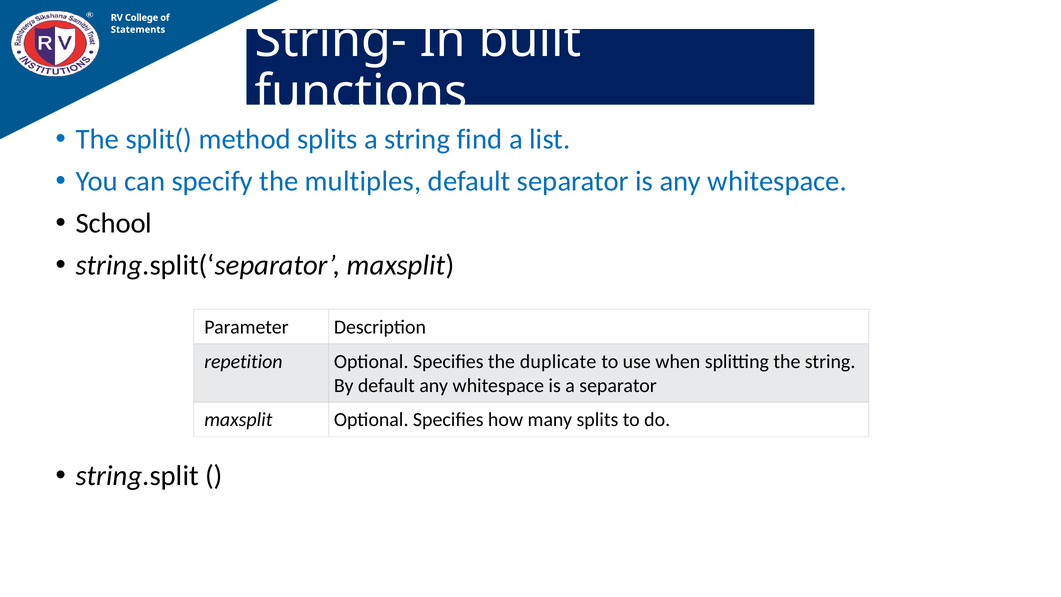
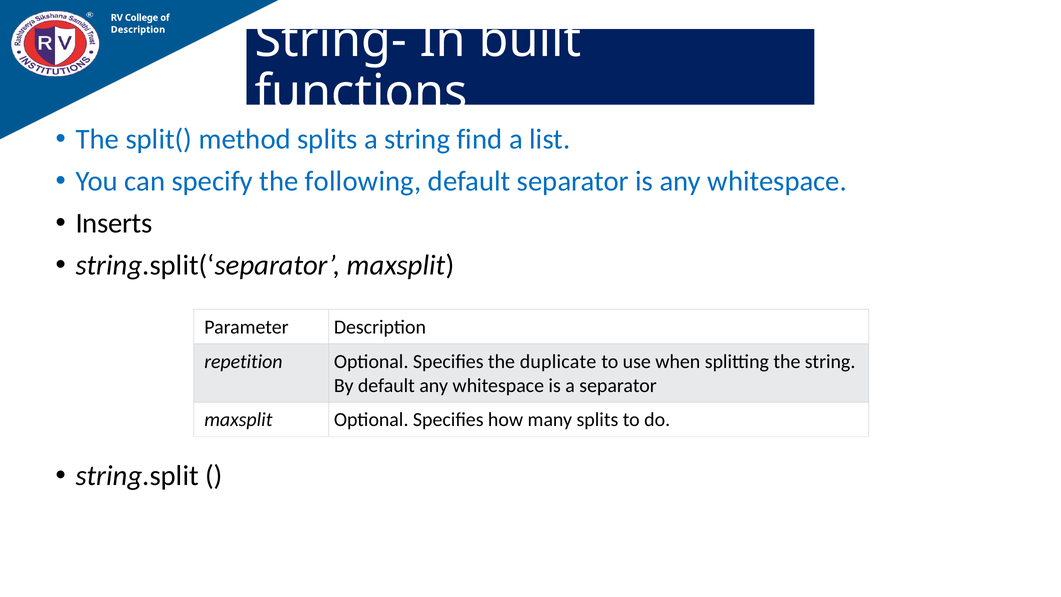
Statements: Statements -> Description (138, 30)
multiples: multiples -> following (363, 181)
School: School -> Inserts (114, 223)
